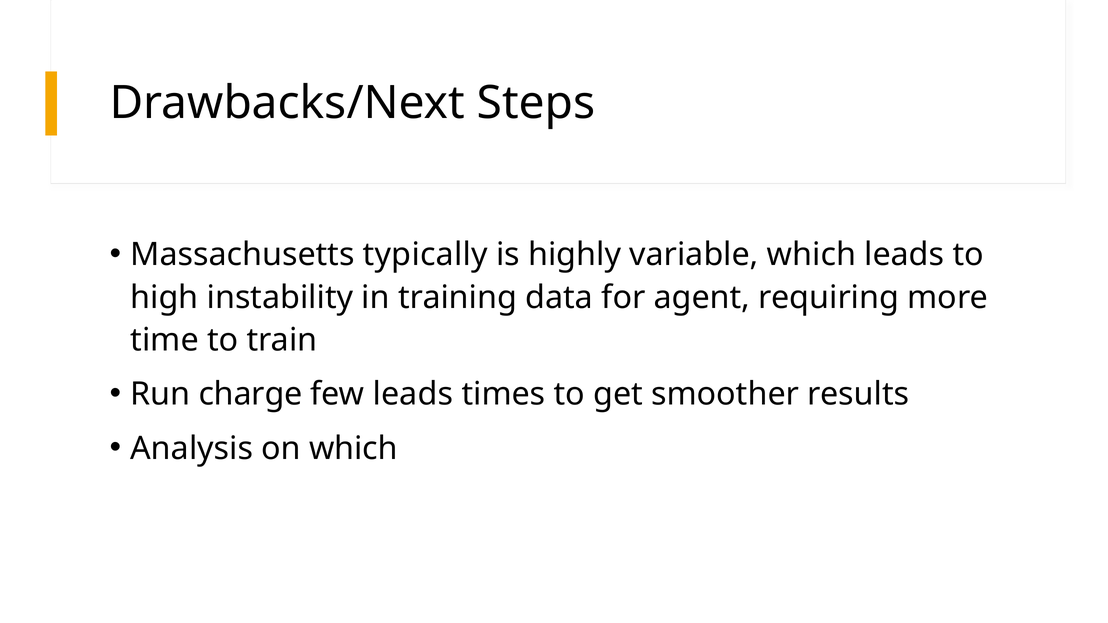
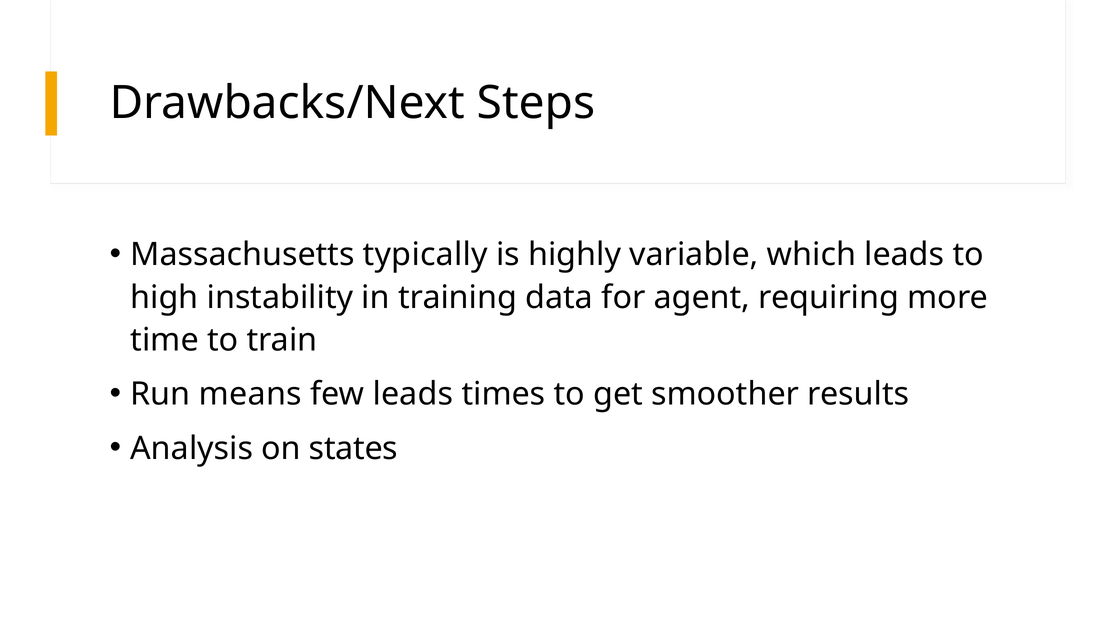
charge: charge -> means (250, 394)
on which: which -> states (353, 449)
